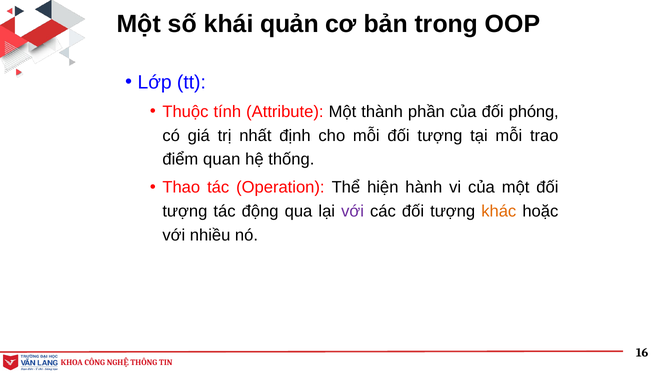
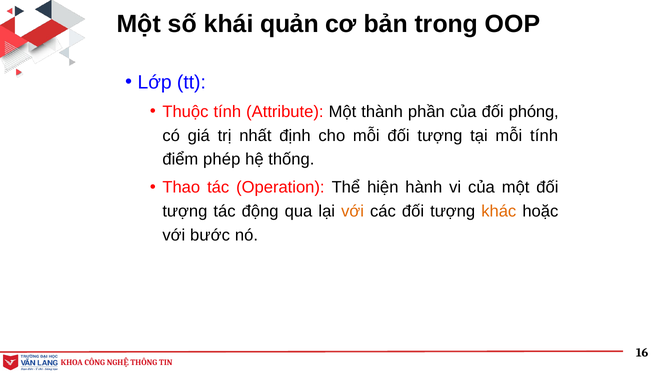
mỗi trao: trao -> tính (544, 136)
quan: quan -> phép (222, 159)
với colour: purple -> orange (353, 211)
nhiều: nhiều -> bước (210, 235)
